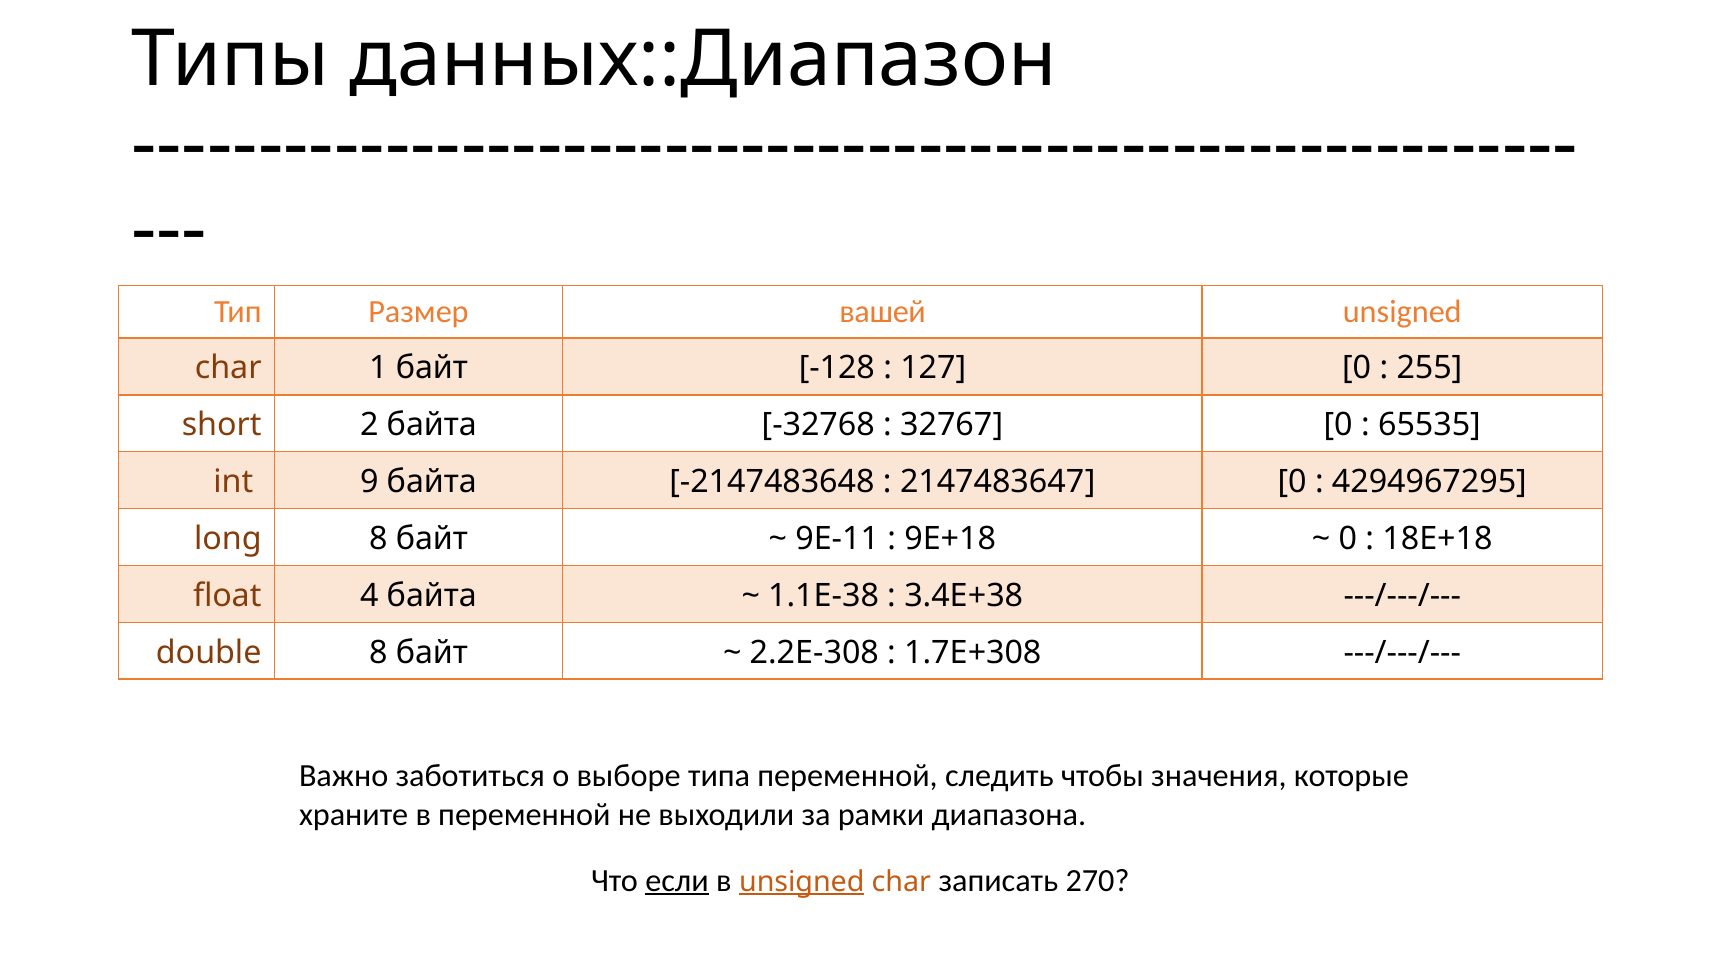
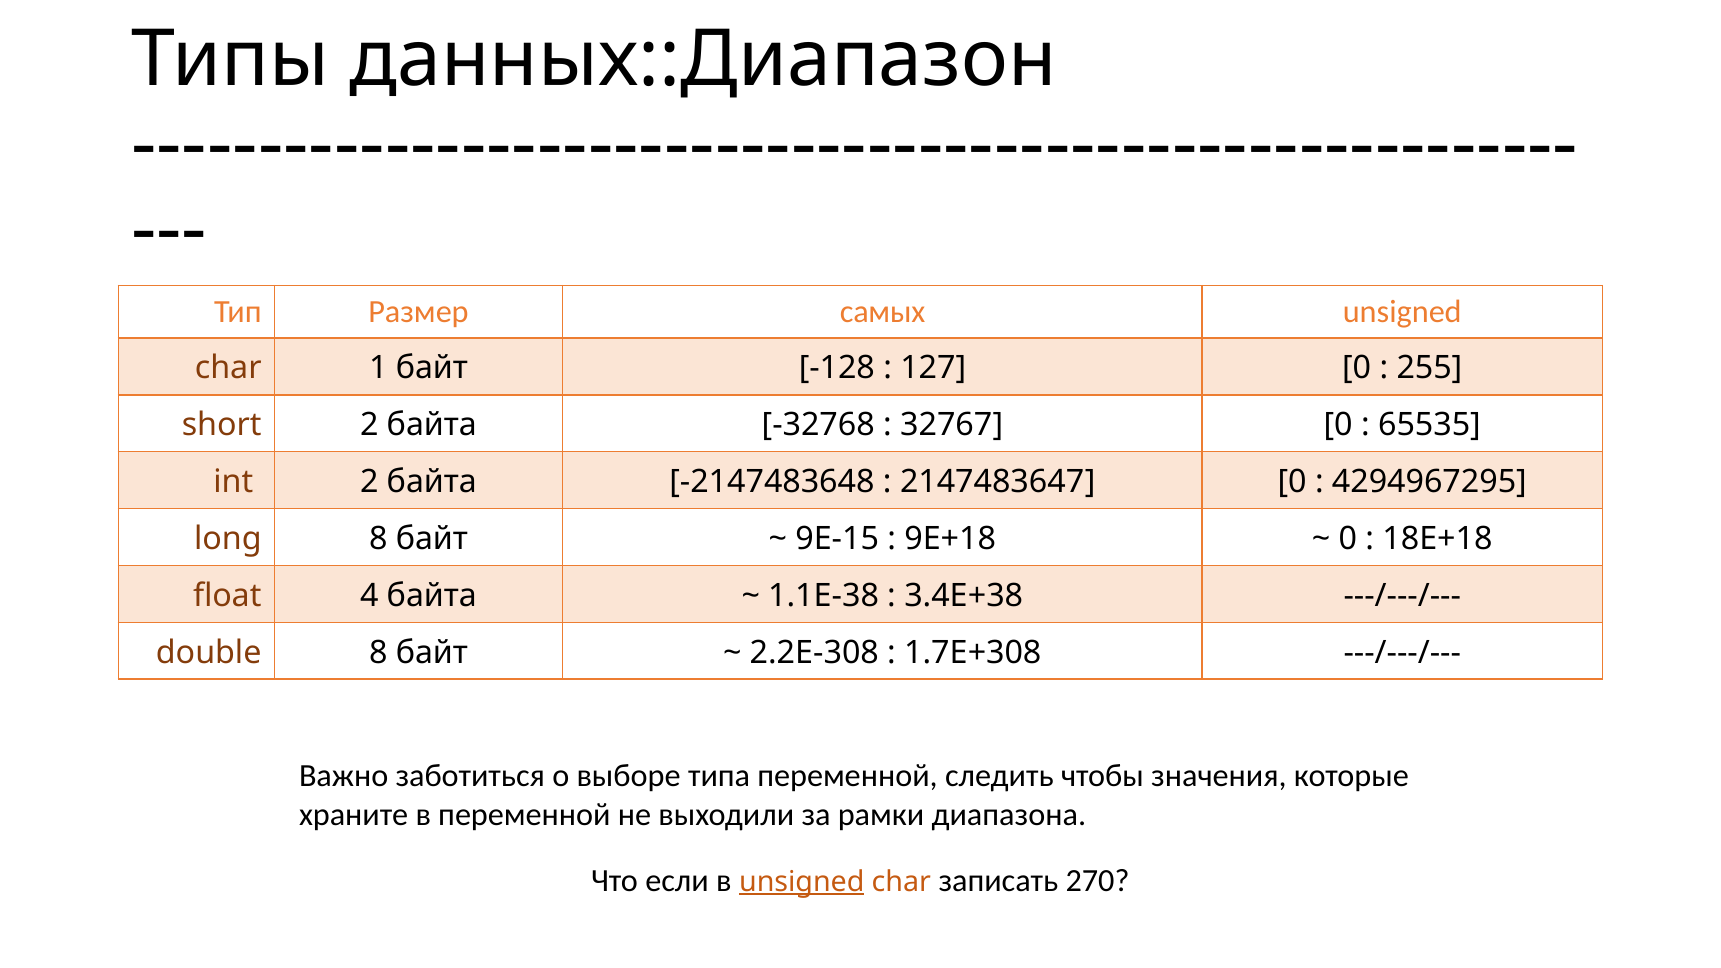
вашей: вашей -> самых (883, 312)
int 9: 9 -> 2 (369, 482)
9E-11: 9E-11 -> 9E-15 (837, 539)
если underline: present -> none (677, 880)
